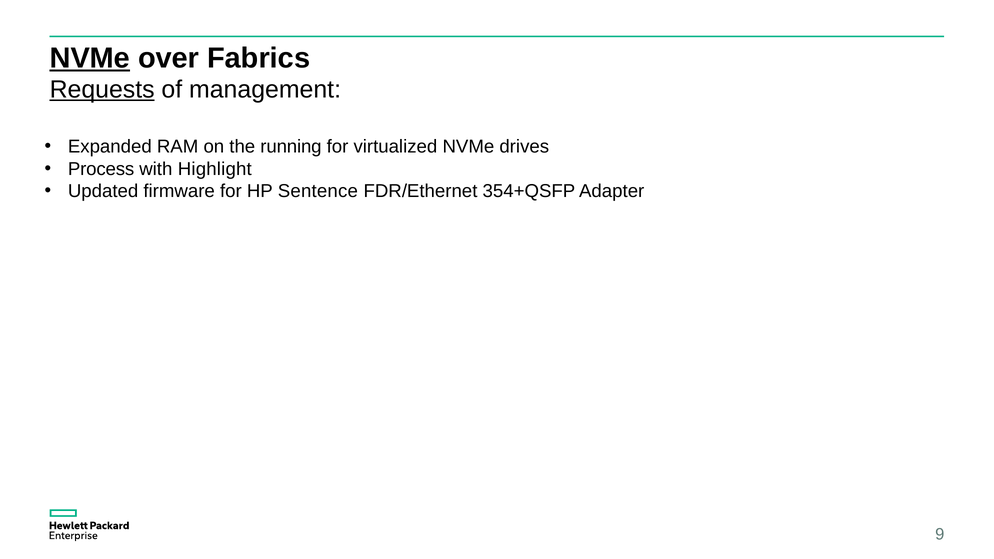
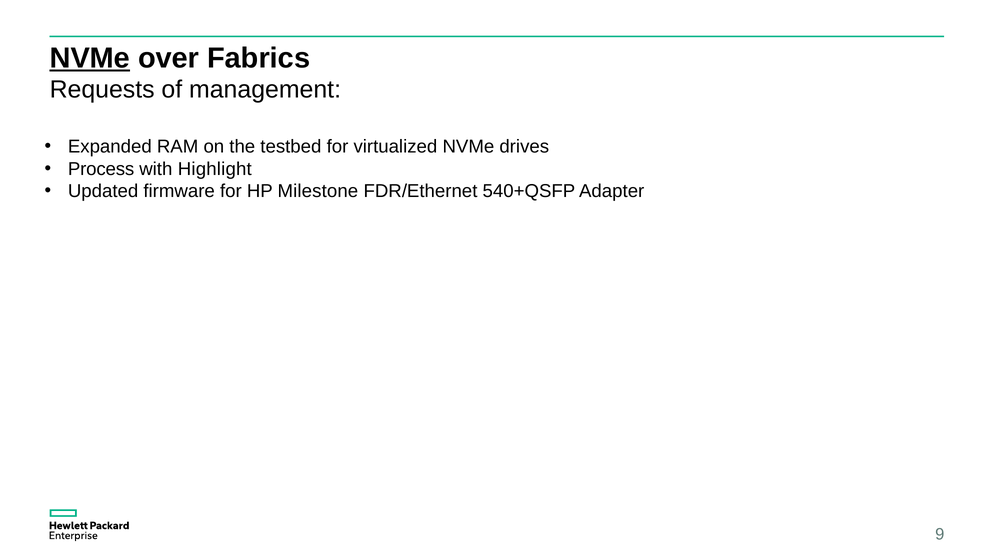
Requests underline: present -> none (102, 89)
running: running -> testbed (291, 147)
Sentence: Sentence -> Milestone (318, 191)
354+QSFP: 354+QSFP -> 540+QSFP (529, 191)
